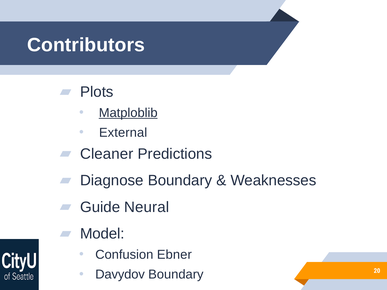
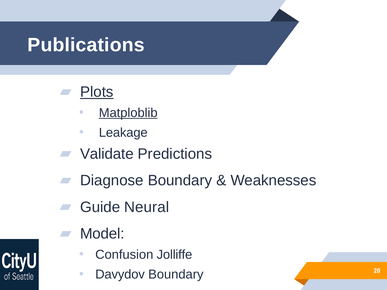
Contributors: Contributors -> Publications (86, 45)
Plots underline: none -> present (97, 92)
External: External -> Leakage (123, 133)
Cleaner: Cleaner -> Validate (107, 154)
Ebner: Ebner -> Jolliffe (174, 255)
